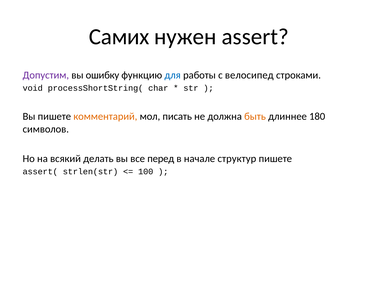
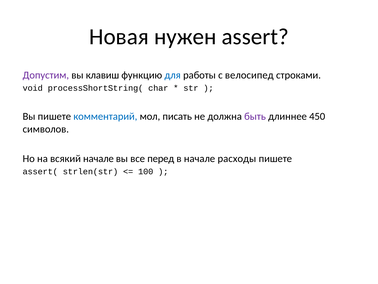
Самих: Самих -> Новая (119, 37)
ошибку: ошибку -> клавиш (102, 75)
комментарий colour: orange -> blue (105, 116)
быть colour: orange -> purple (255, 116)
180: 180 -> 450 (317, 116)
всякий делать: делать -> начале (98, 158)
структур: структур -> расходы (237, 158)
